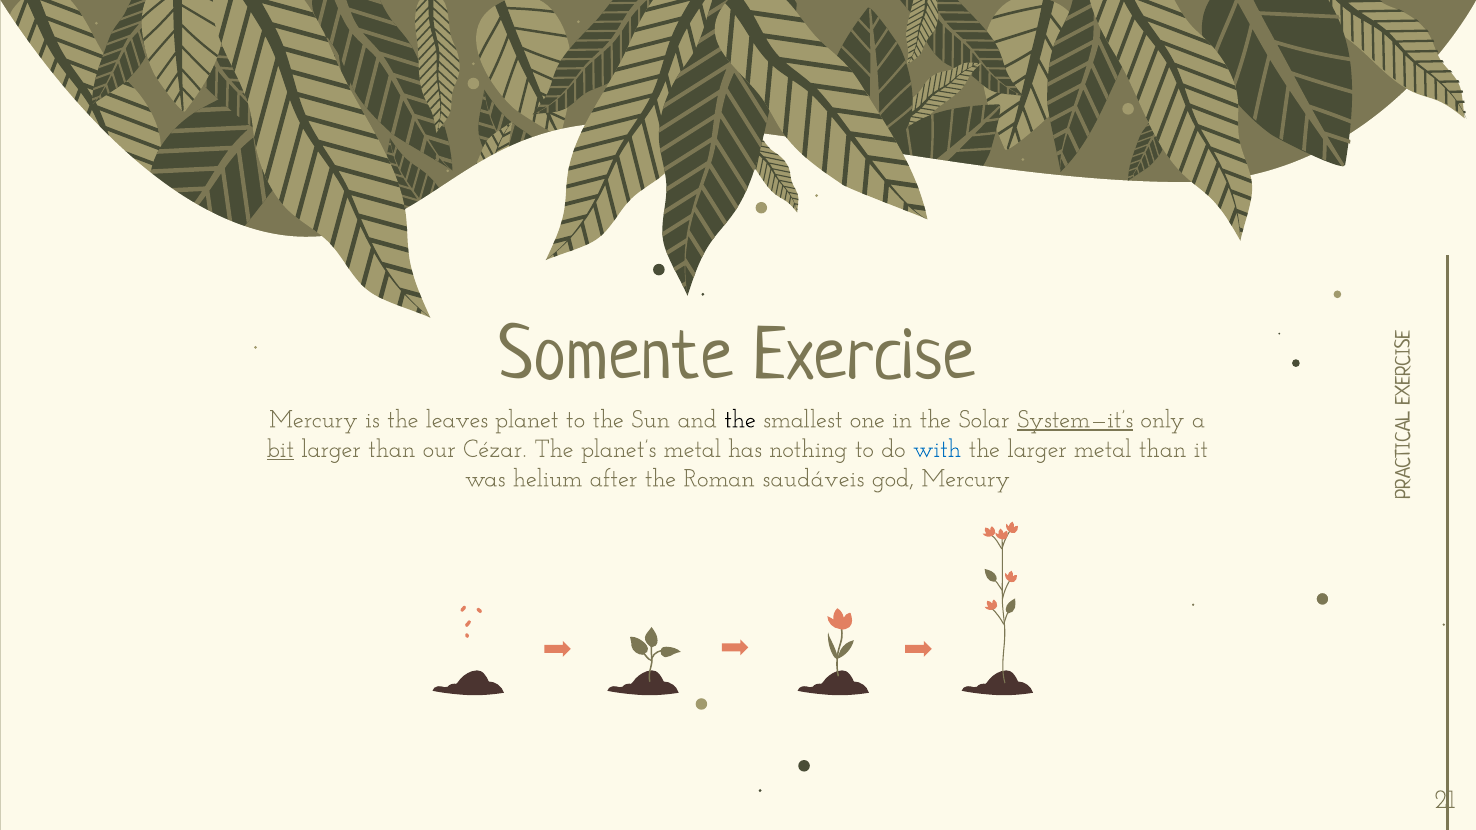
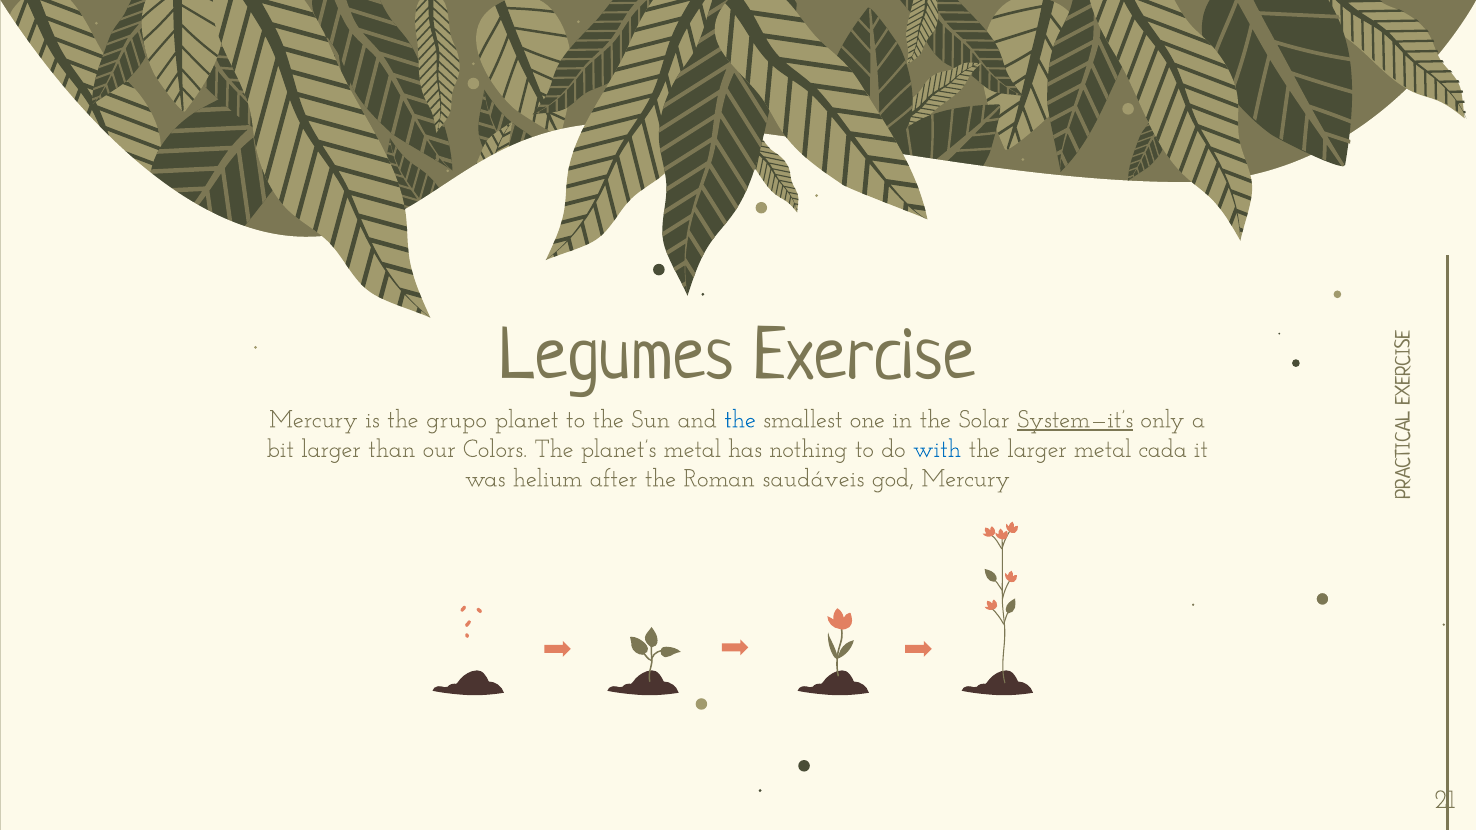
Somente: Somente -> Legumes (617, 354)
leaves: leaves -> grupo (457, 419)
the colour: black -> blue (740, 419)
bit underline: present -> none (280, 449)
Cézar: Cézar -> Colors (495, 449)
metal than: than -> cada (1163, 449)
